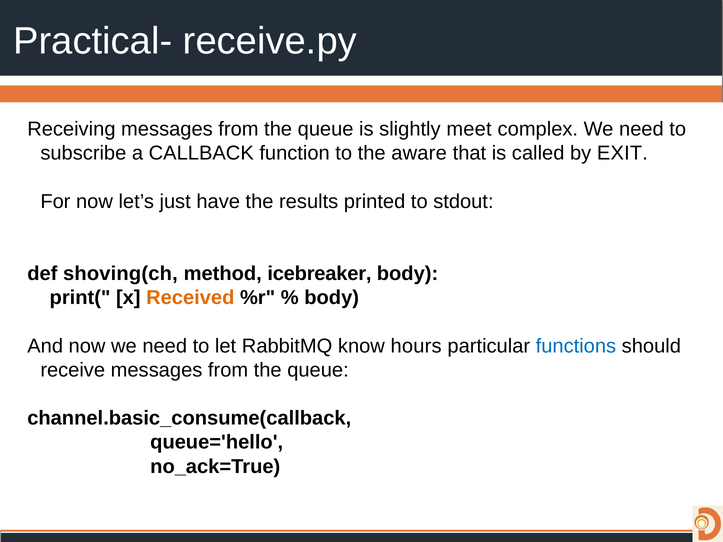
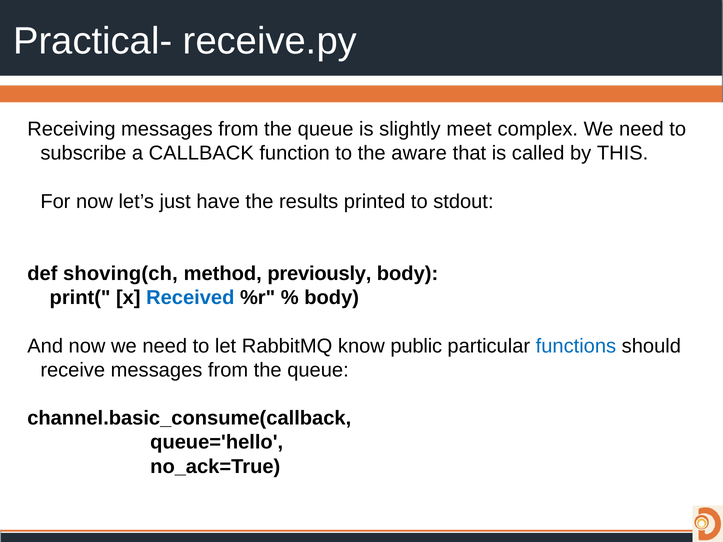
EXIT: EXIT -> THIS (623, 153)
icebreaker: icebreaker -> previously (319, 274)
Received colour: orange -> blue (190, 298)
hours: hours -> public (416, 346)
